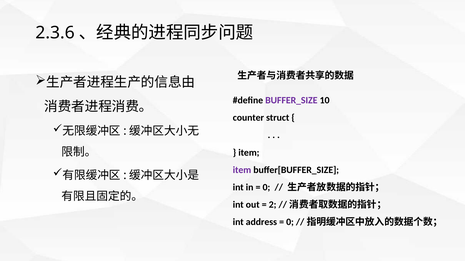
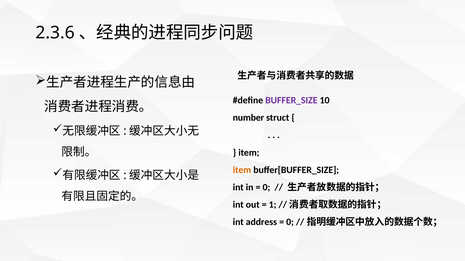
counter: counter -> number (248, 118)
item colour: purple -> orange (242, 170)
2: 2 -> 1 (273, 205)
